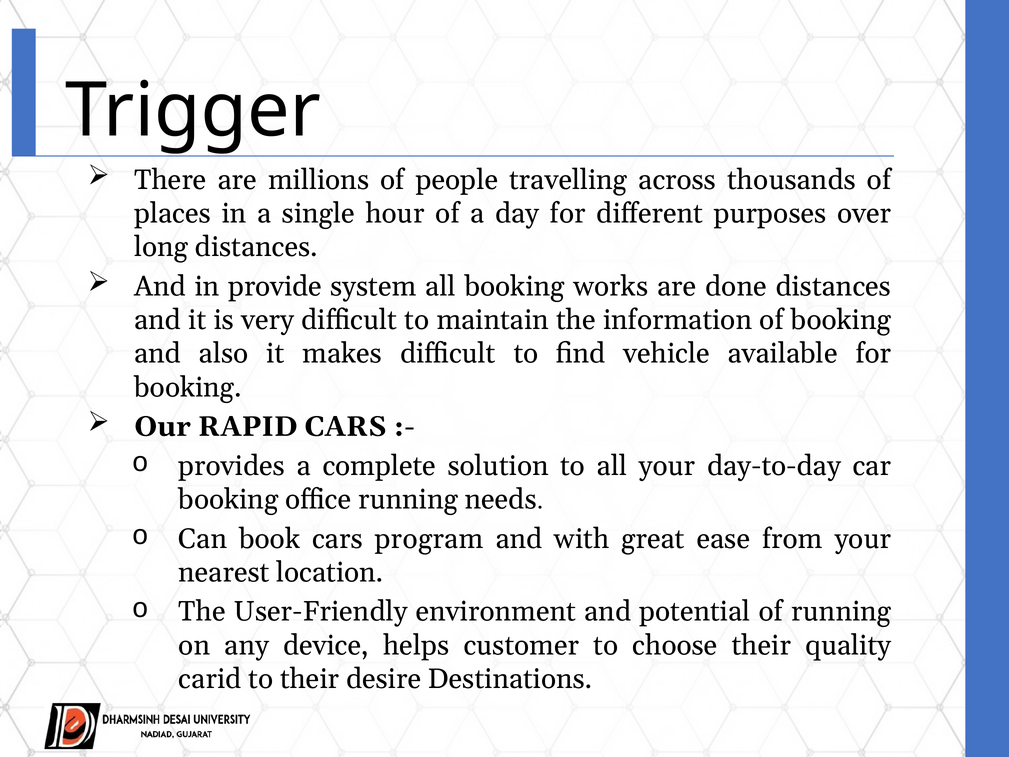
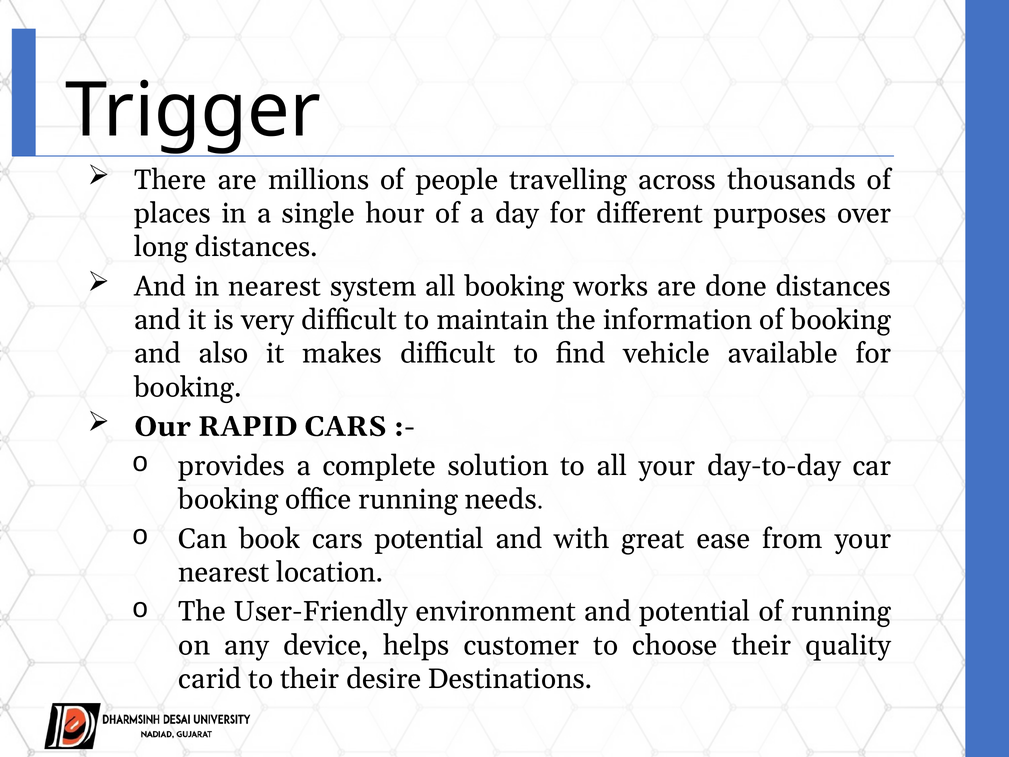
in provide: provide -> nearest (275, 286)
cars program: program -> potential (429, 539)
